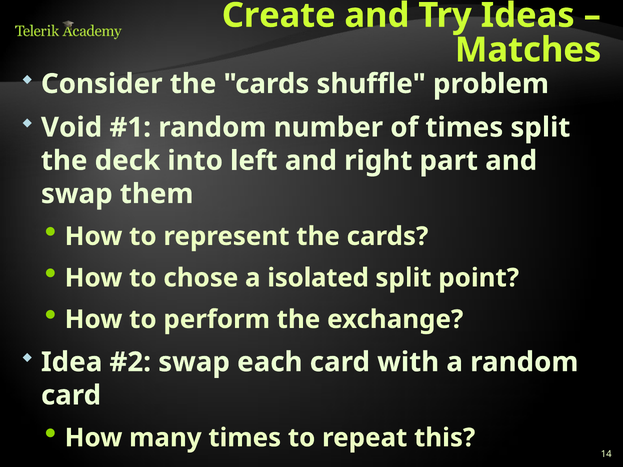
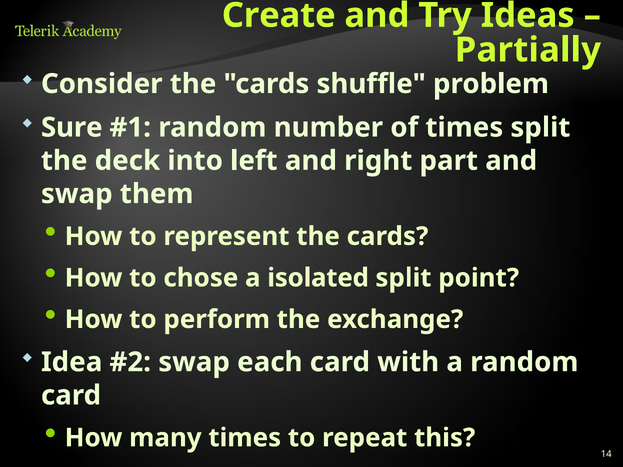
Matches: Matches -> Partially (528, 50)
Void: Void -> Sure (72, 128)
